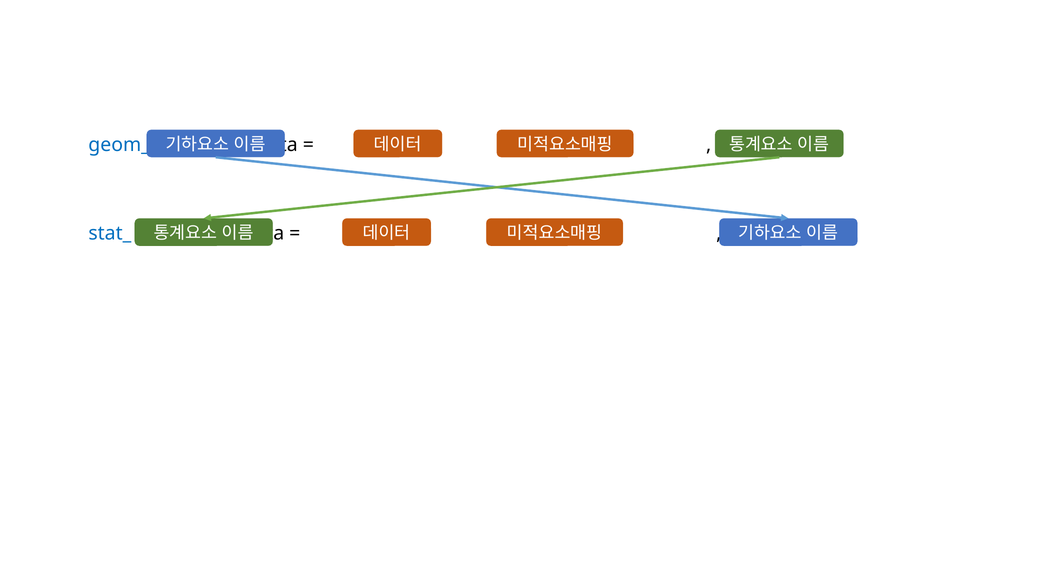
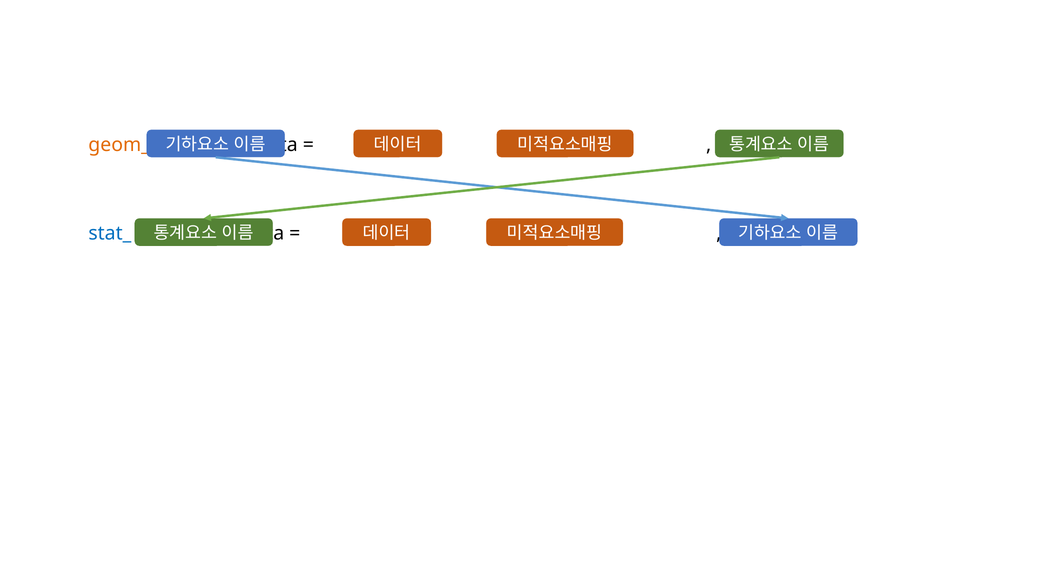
geom_ colour: blue -> orange (119, 145)
